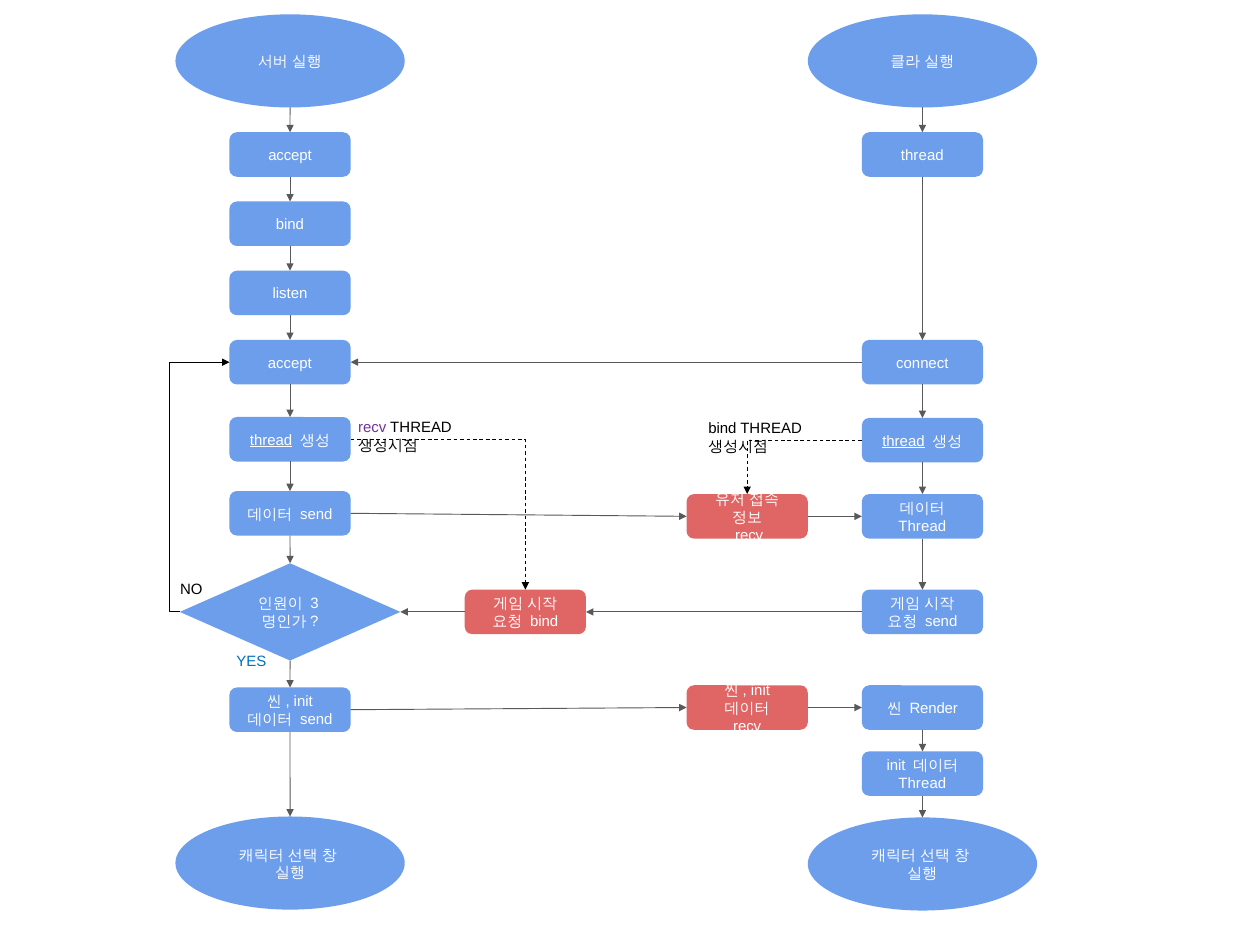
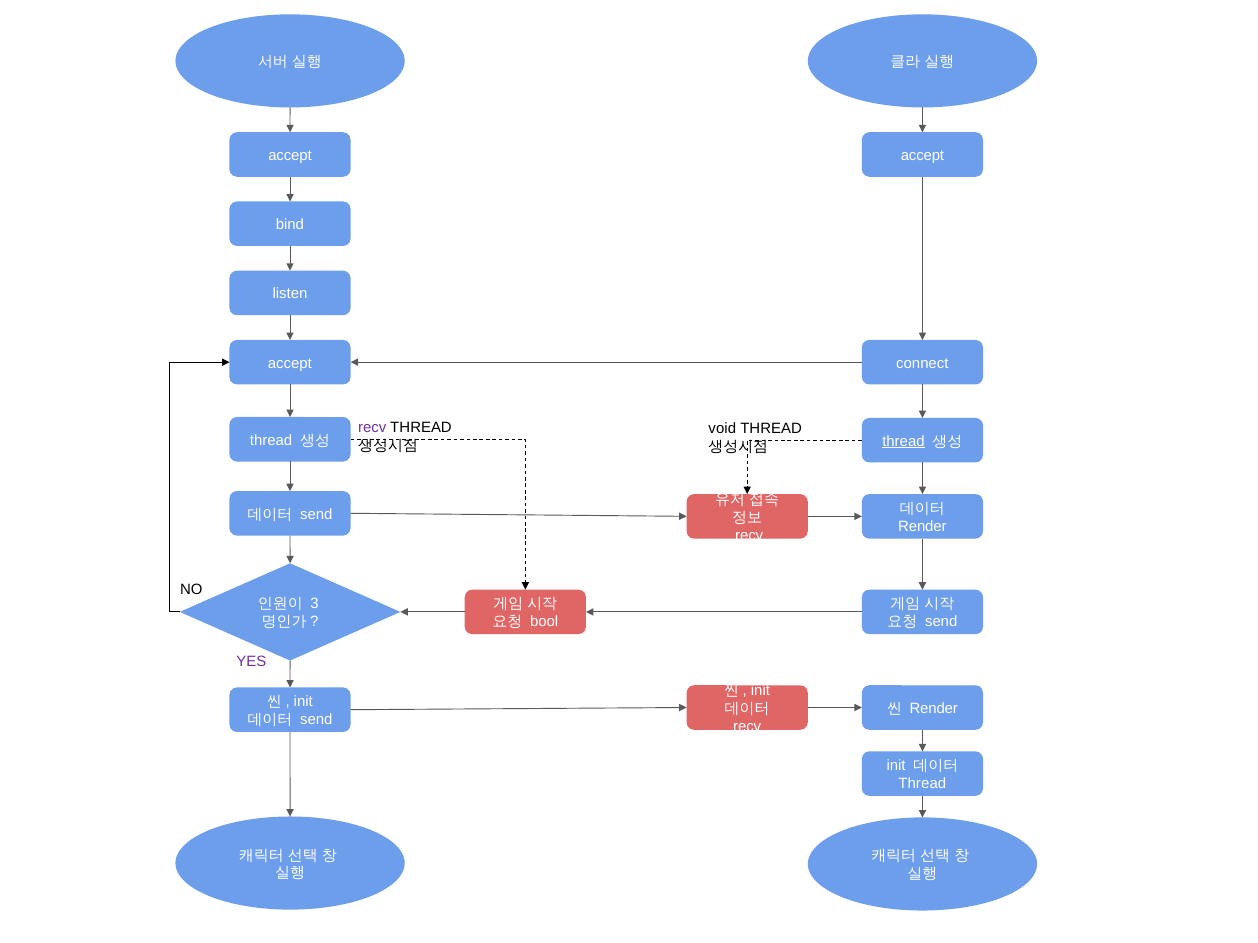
thread: thread -> accept (922, 156)
bind: bind -> void (722, 429)
thread underline: present -> none (271, 441)
Thread: Thread -> Render (922, 527)
bind: bind -> bool (544, 622)
YES colour: blue -> purple (251, 662)
